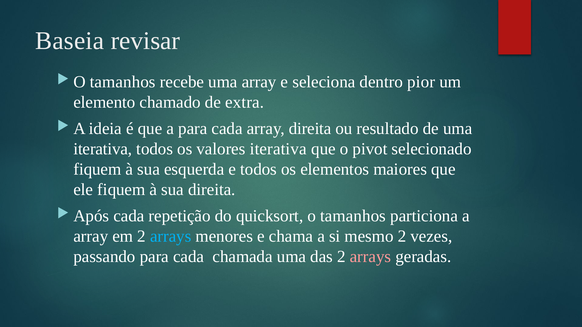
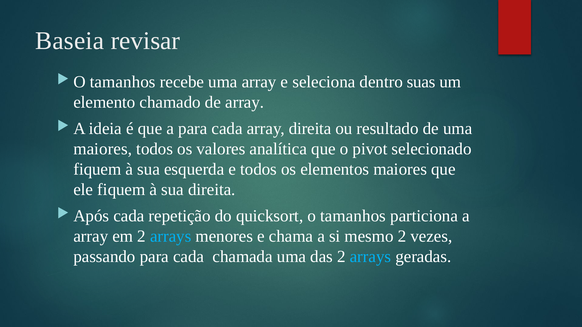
pior: pior -> suas (421, 82)
de extra: extra -> array (245, 102)
iterativa: iterativa -> maiores (103, 149)
valores iterativa: iterativa -> analítica (278, 149)
arrays colour: pink -> light blue (370, 257)
